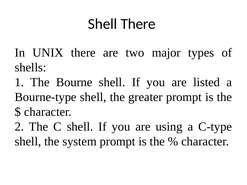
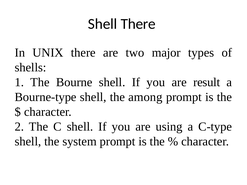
listed: listed -> result (207, 82)
greater: greater -> among (145, 97)
